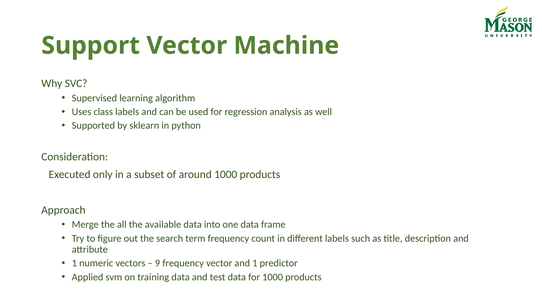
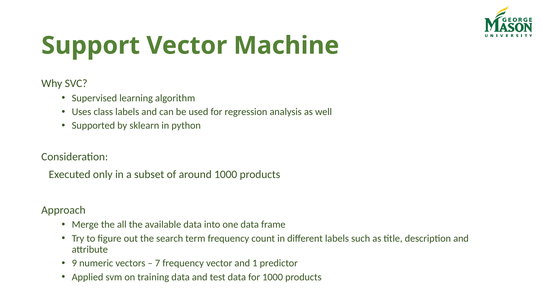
1: 1 -> 9 (74, 263)
9: 9 -> 7 (158, 263)
